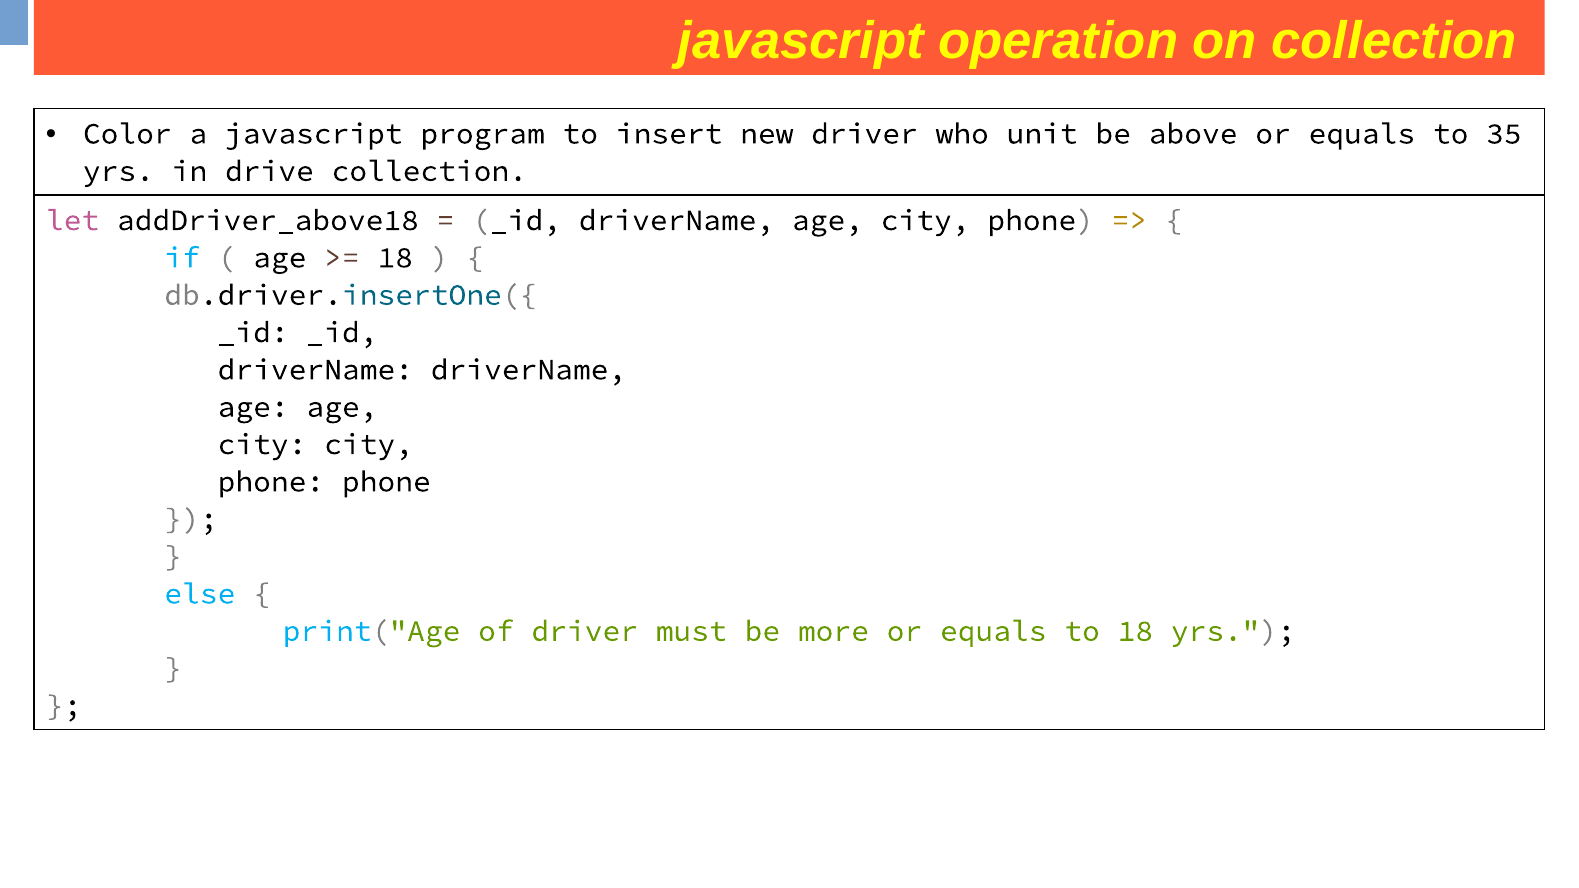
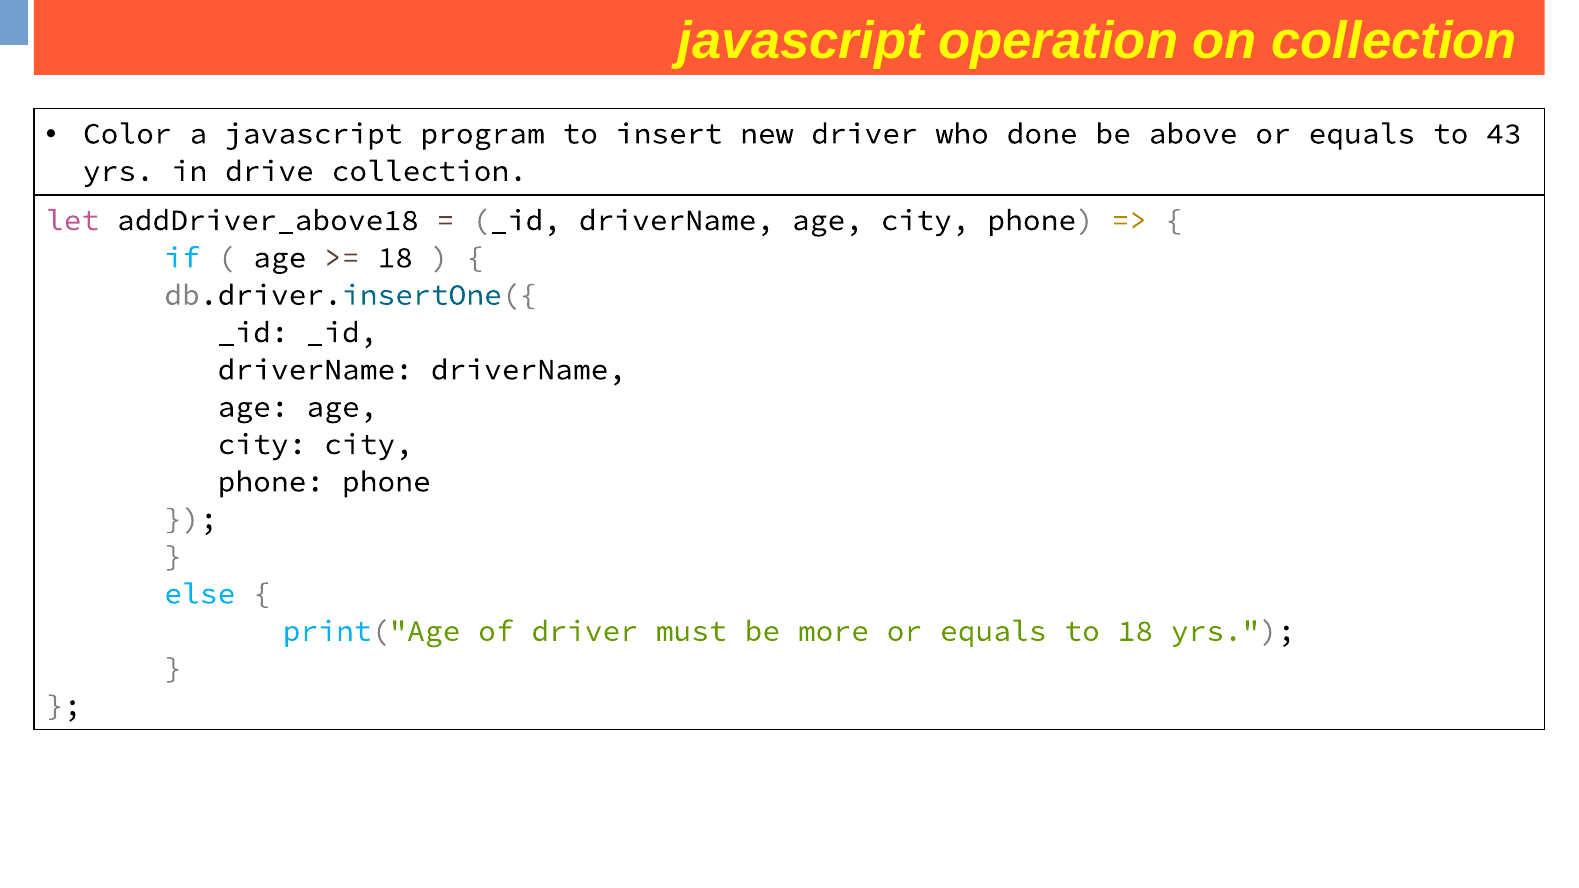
unit: unit -> done (1042, 134)
35: 35 -> 43 (1504, 134)
